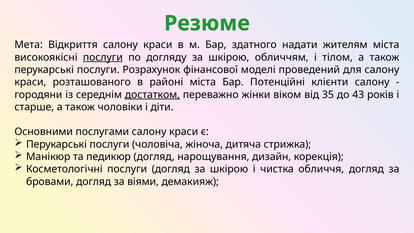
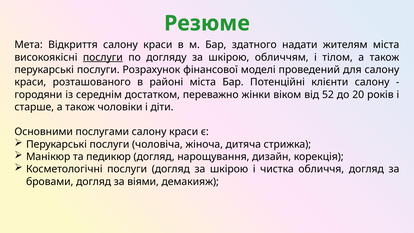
достатком underline: present -> none (152, 95)
35: 35 -> 52 (328, 95)
43: 43 -> 20 (358, 95)
